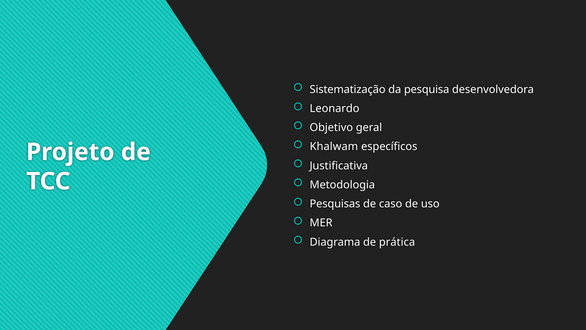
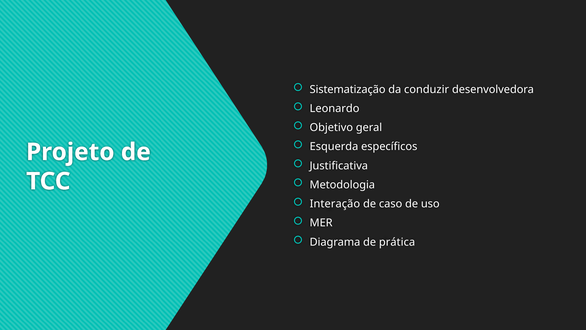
pesquisa: pesquisa -> conduzir (427, 89)
Khalwam: Khalwam -> Esquerda (334, 147)
Pesquisas: Pesquisas -> Interação (335, 204)
